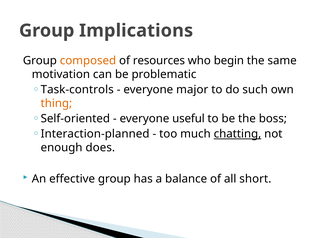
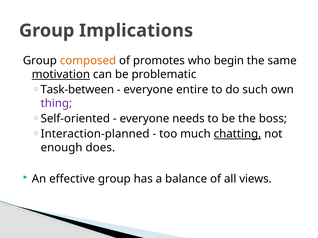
resources: resources -> promotes (159, 61)
motivation underline: none -> present (61, 75)
Task-controls: Task-controls -> Task-between (77, 90)
major: major -> entire (192, 90)
thing colour: orange -> purple (56, 104)
useful: useful -> needs (188, 119)
short: short -> views (255, 179)
